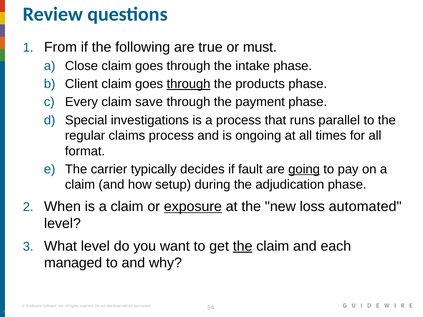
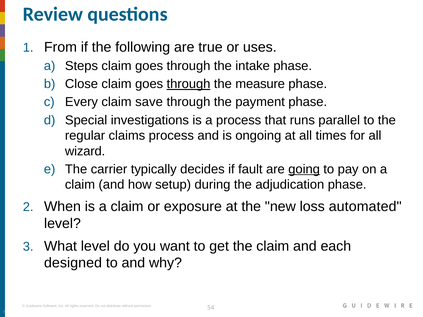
must: must -> uses (260, 47)
Close: Close -> Steps (81, 66)
Client: Client -> Close (81, 84)
products: products -> measure (260, 84)
format: format -> wizard (85, 151)
exposure underline: present -> none (193, 207)
the underline: present -> none (243, 246)
managed: managed -> designed (73, 263)
